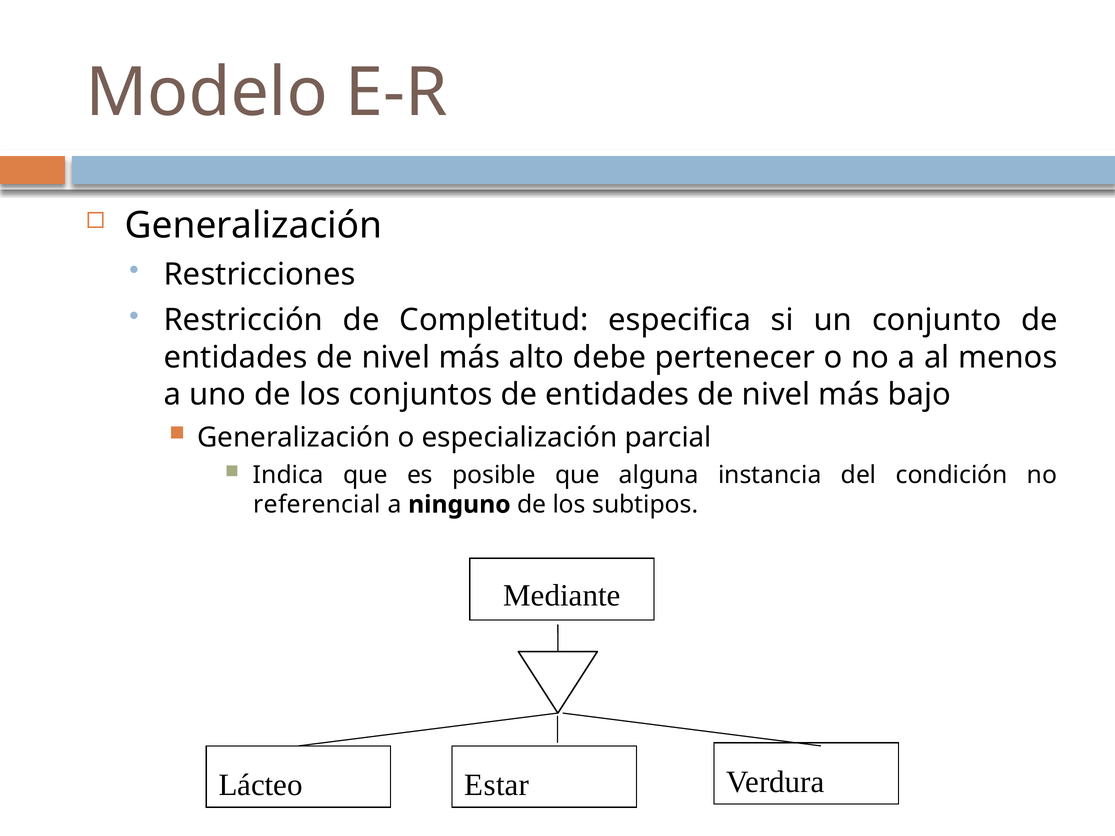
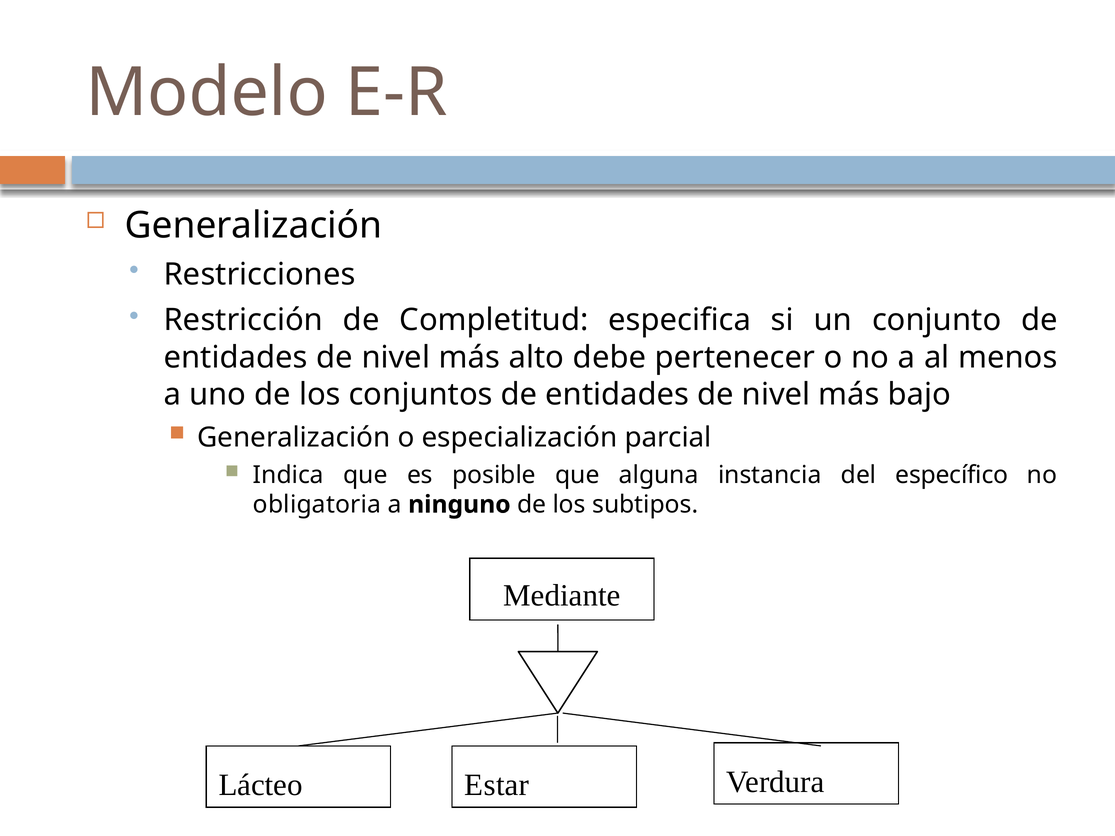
condición: condición -> específico (952, 475)
referencial: referencial -> obligatoria (317, 505)
